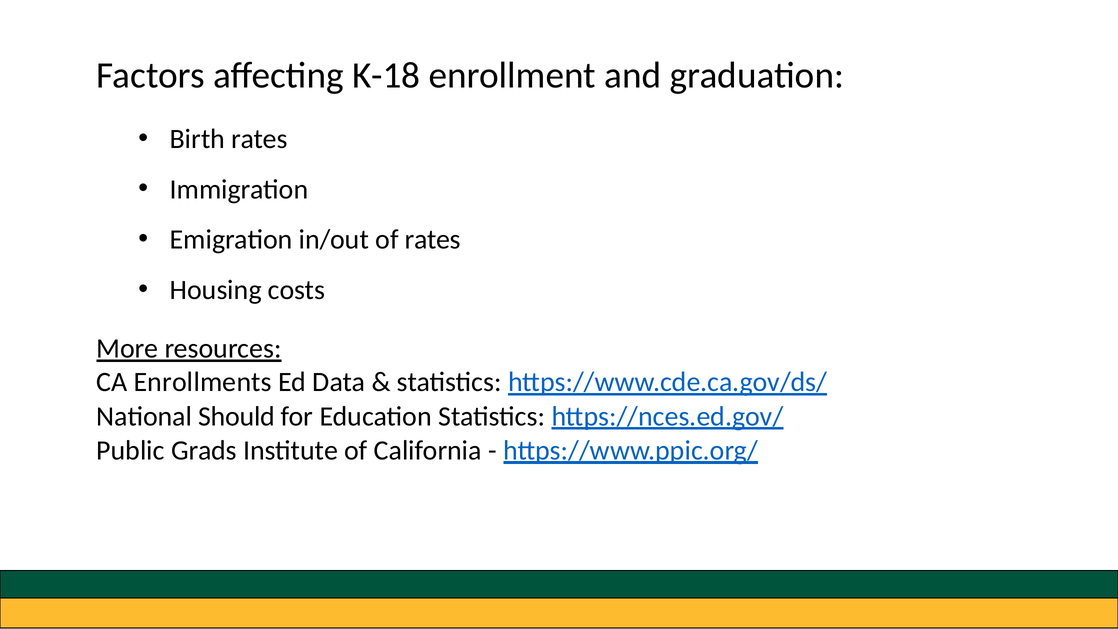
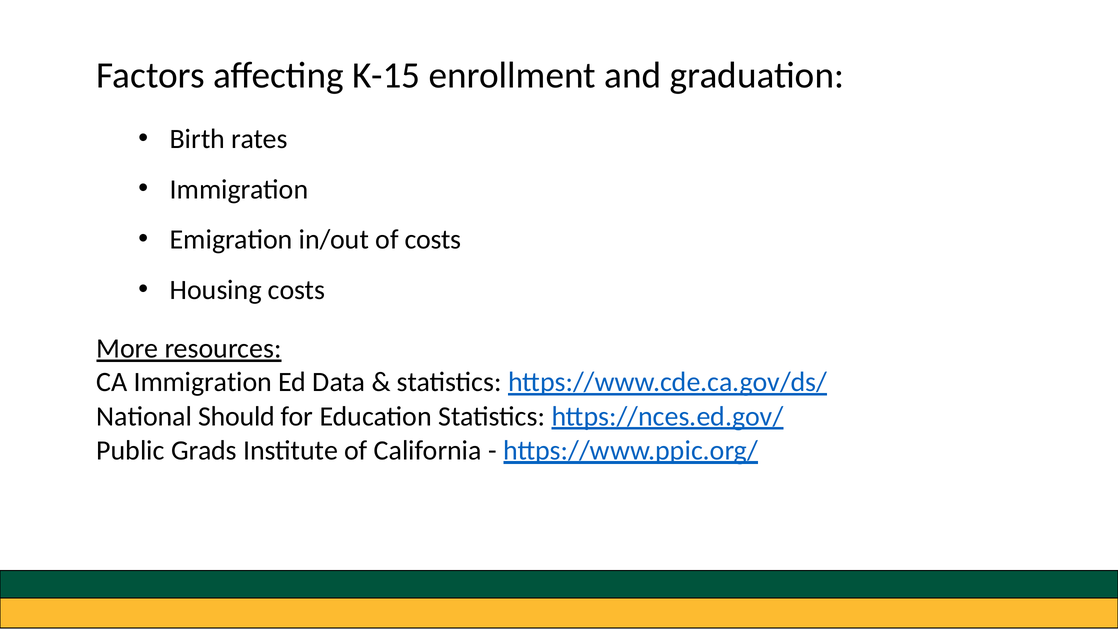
K-18: K-18 -> K-15 (386, 75)
of rates: rates -> costs (433, 240)
CA Enrollments: Enrollments -> Immigration (203, 382)
